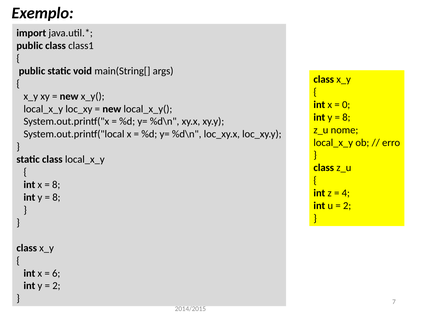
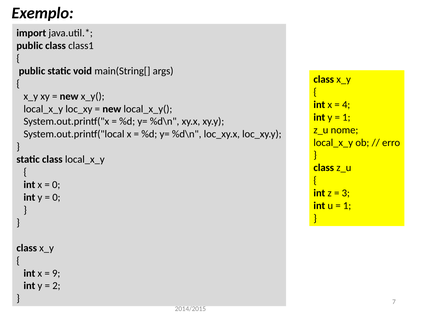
0: 0 -> 4 (346, 105)
8: 8 -> 1 (346, 117)
8: 8 -> 0 (56, 185)
4: 4 -> 3 (346, 193)
8: 8 -> 0 (56, 197)
2: 2 -> 1 (347, 206)
6: 6 -> 9 (56, 273)
